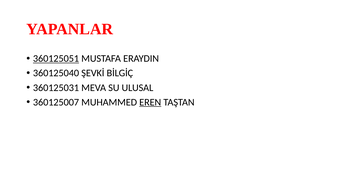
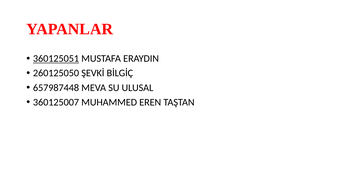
360125040: 360125040 -> 260125050 (56, 73)
360125031: 360125031 -> 657987448 (56, 88)
EREN underline: present -> none (150, 102)
